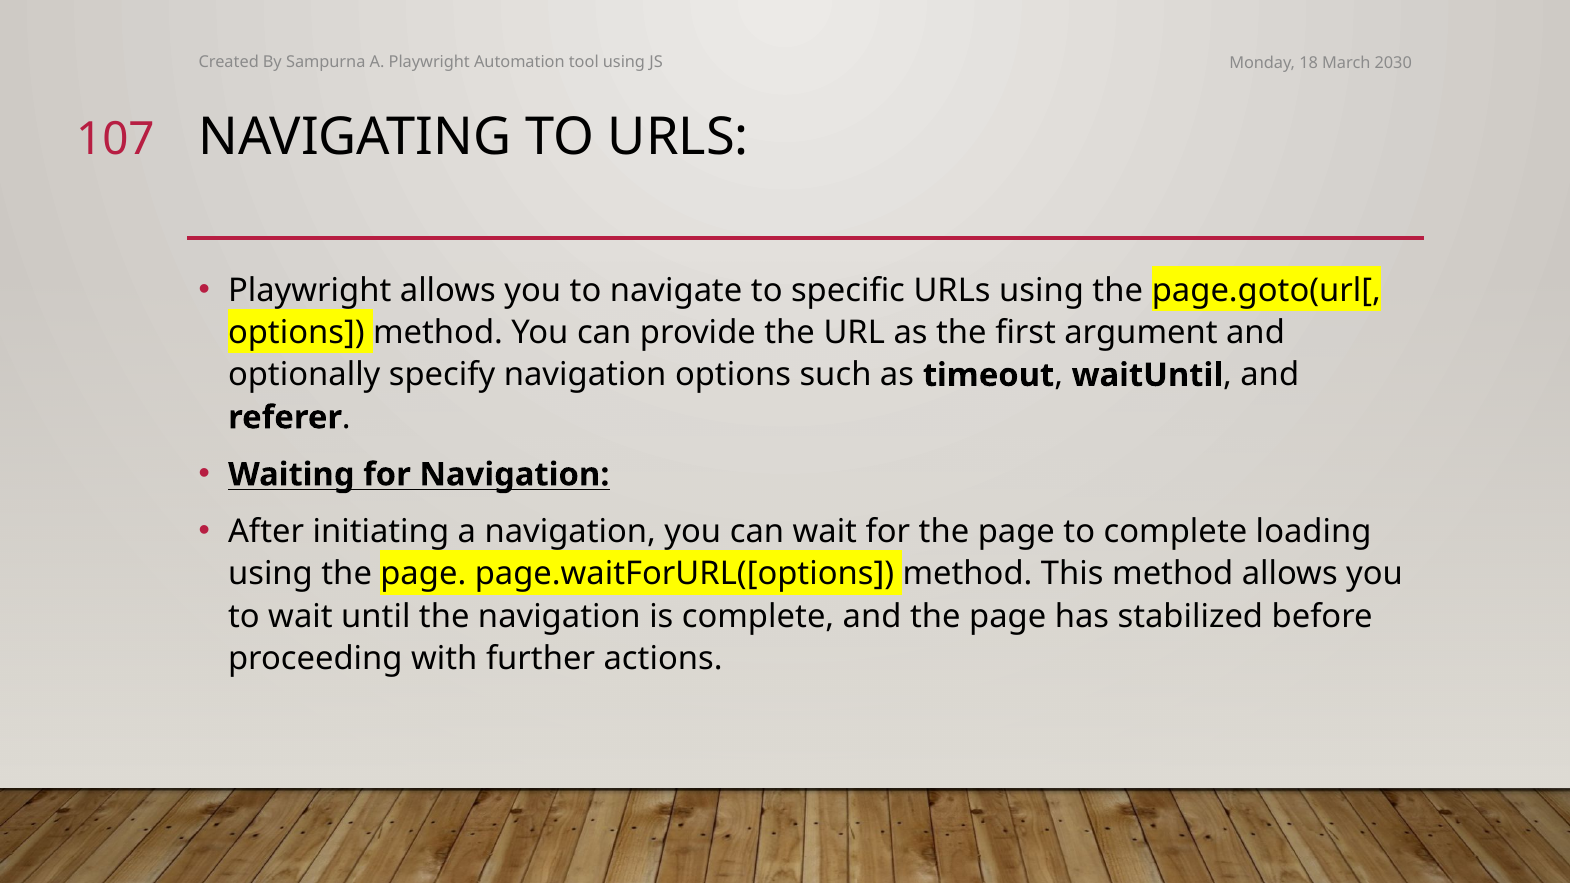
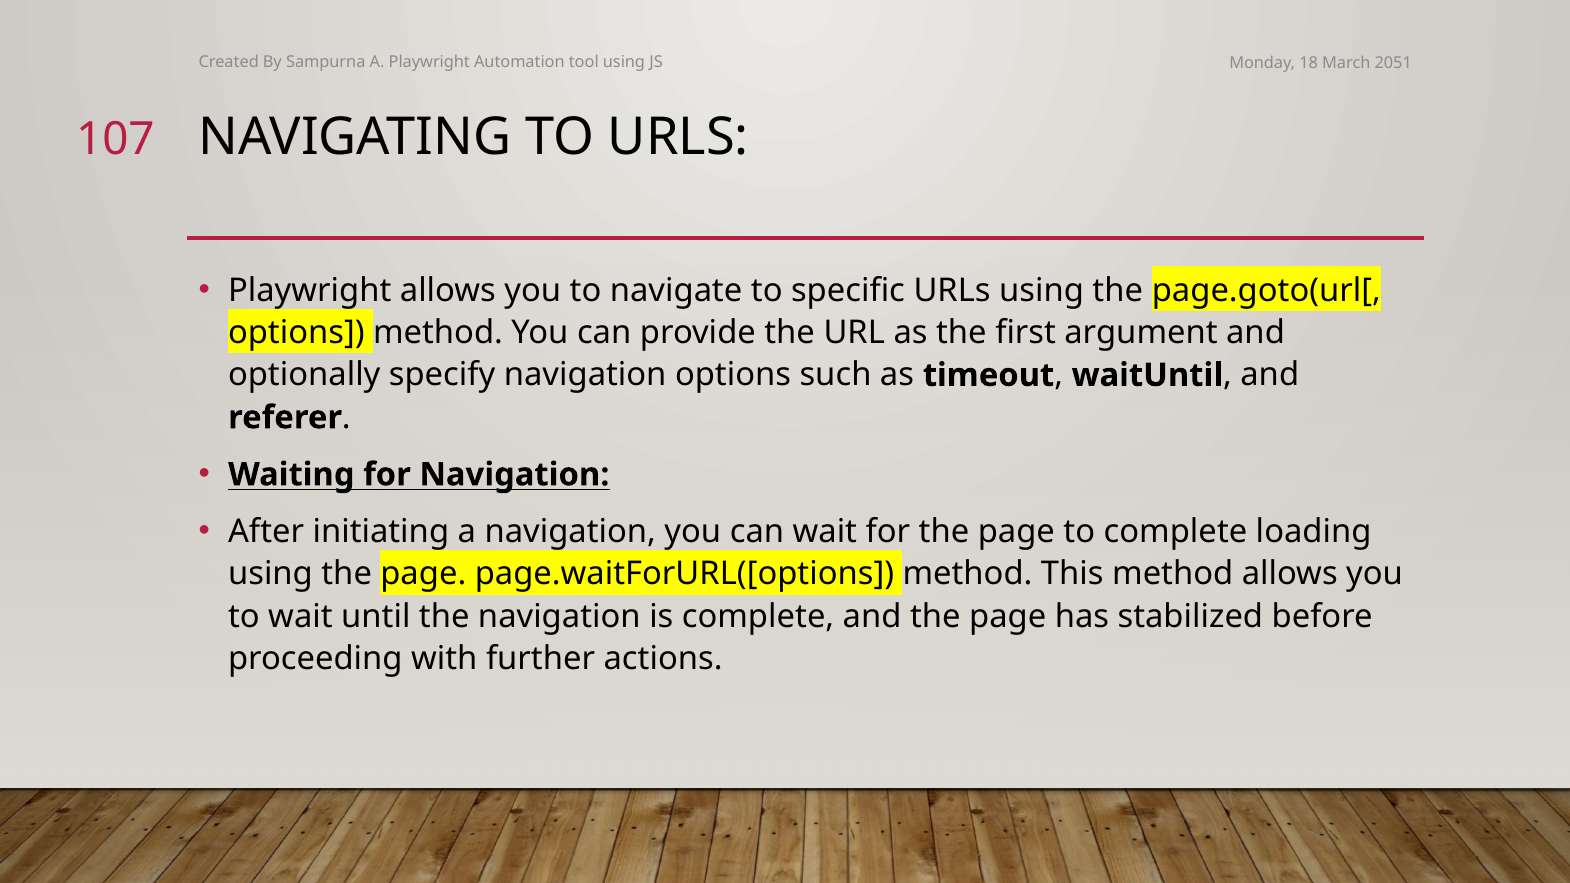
2030: 2030 -> 2051 (1393, 64)
